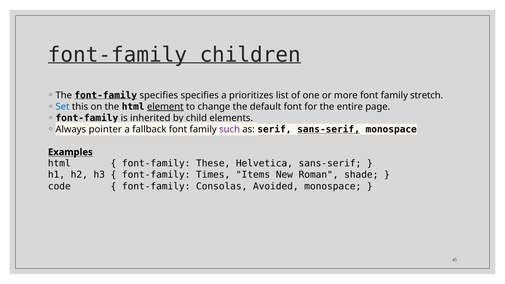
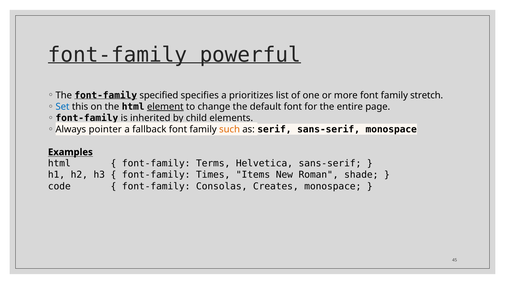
children: children -> powerful (250, 55)
font-family specifies: specifies -> specified (159, 95)
such colour: purple -> orange (230, 129)
sans-serif underline: present -> none (329, 129)
These: These -> Terms (213, 164)
Avoided: Avoided -> Creates (276, 186)
